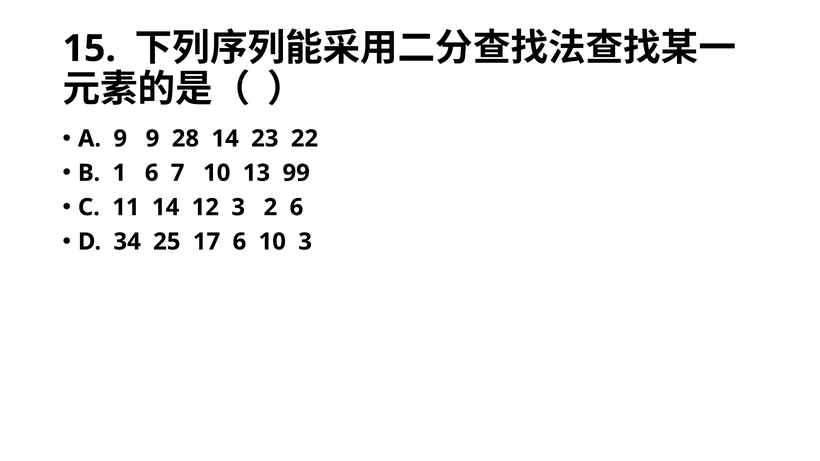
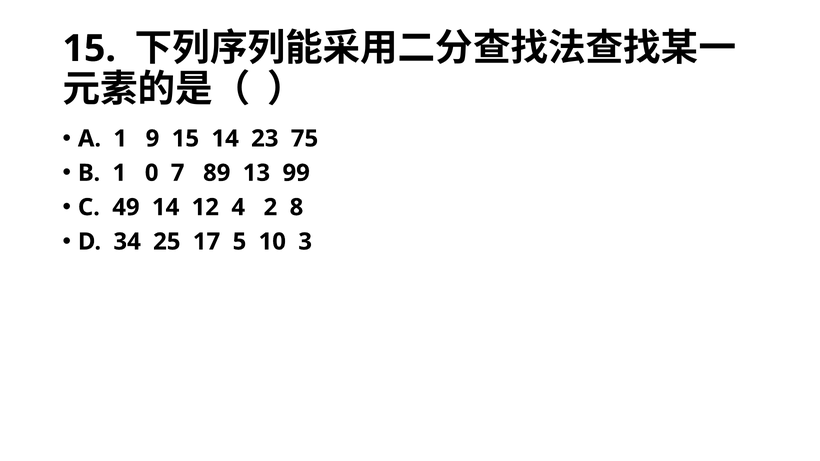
A 9: 9 -> 1 (120, 139)
9 28: 28 -> 15 (185, 139)
22: 22 -> 75 (304, 139)
1 6: 6 -> 0 (152, 173)
7 10: 10 -> 89 (217, 173)
11: 11 -> 49 (126, 207)
12 3: 3 -> 4 (238, 207)
2 6: 6 -> 8 (296, 207)
17 6: 6 -> 5 (239, 242)
